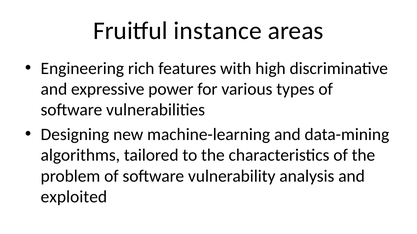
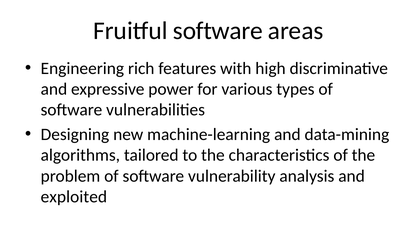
Fruitful instance: instance -> software (218, 31)
